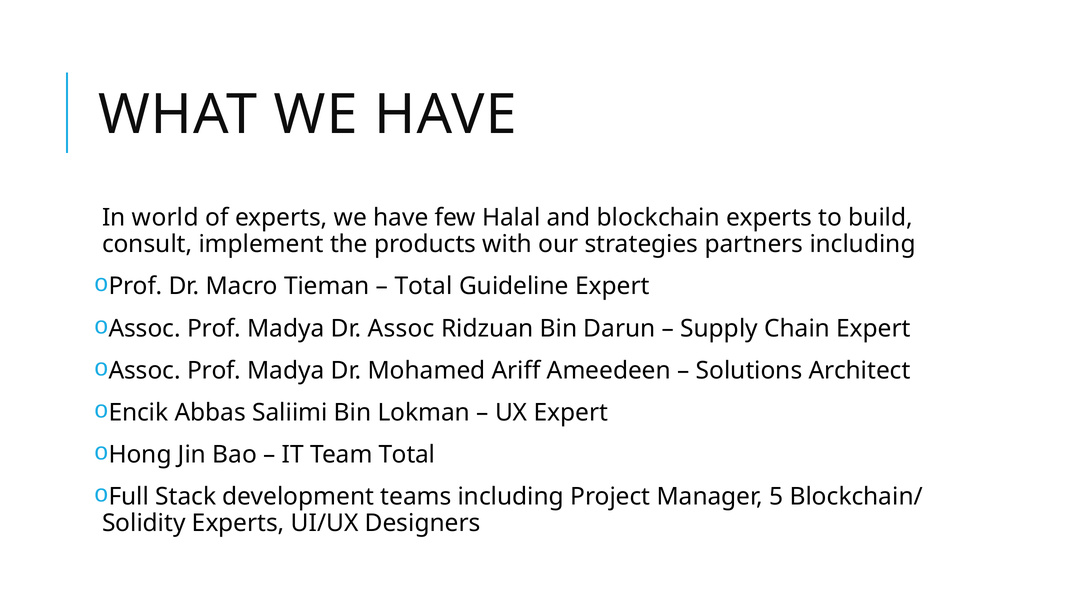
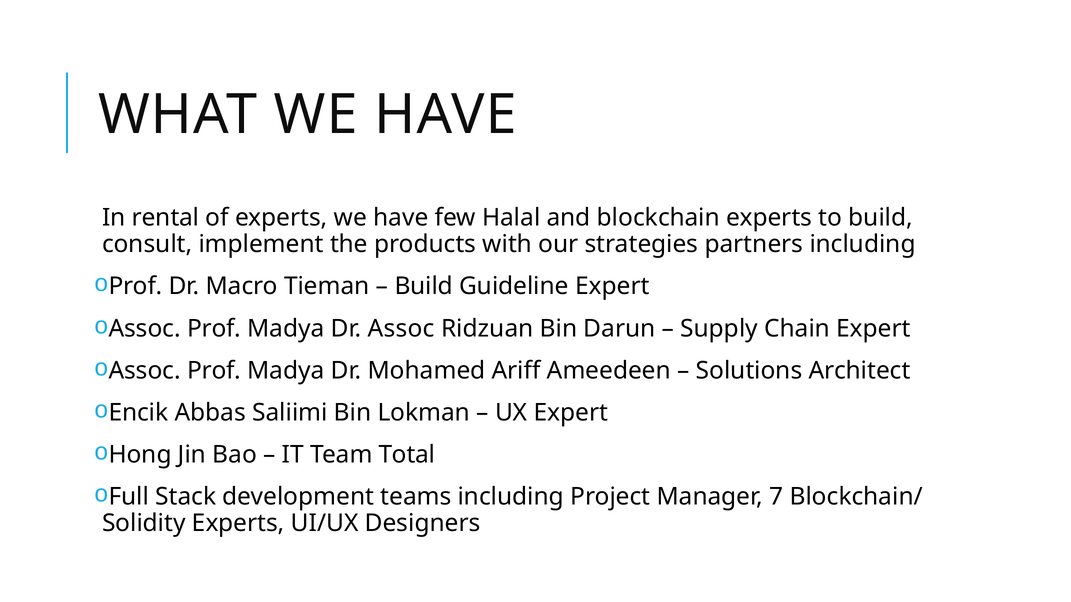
world: world -> rental (165, 218)
Total: Total -> Build (424, 287)
5: 5 -> 7 (776, 497)
